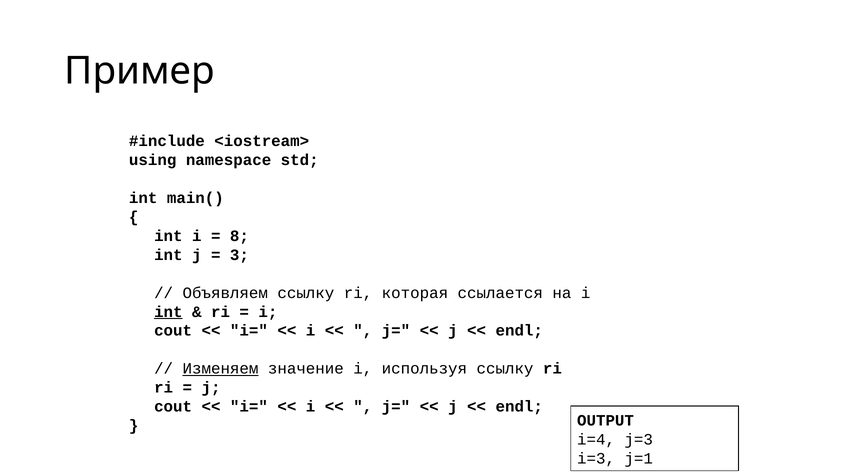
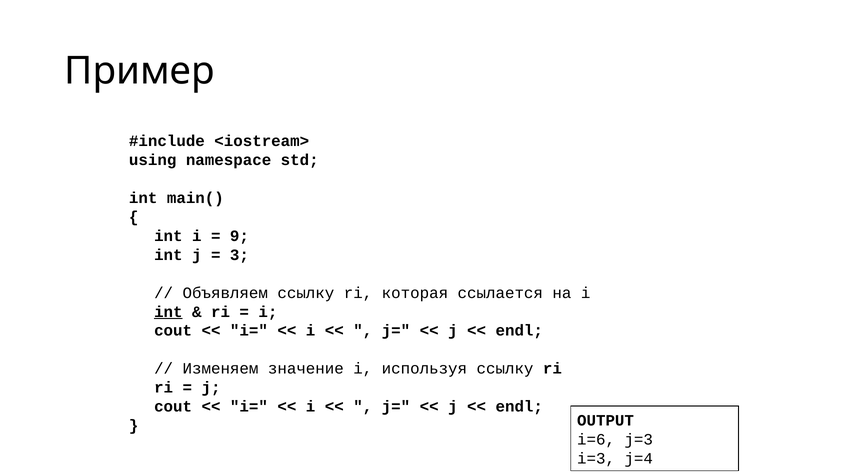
8: 8 -> 9 (239, 236)
Изменяем underline: present -> none (221, 369)
i=4: i=4 -> i=6 (596, 440)
j=1: j=1 -> j=4 (639, 459)
